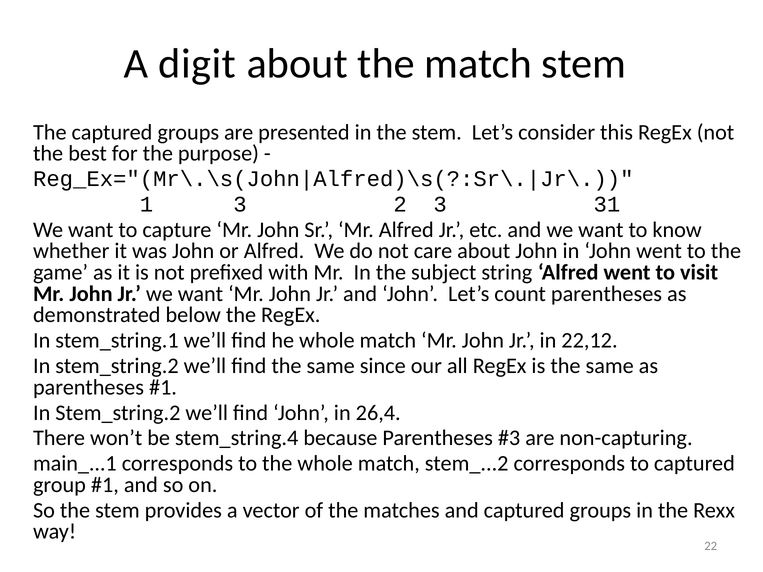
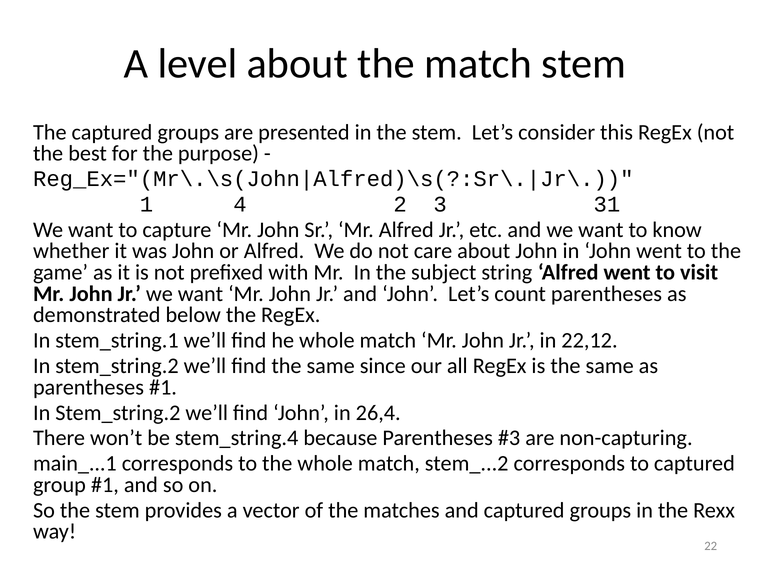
digit: digit -> level (198, 64)
1 3: 3 -> 4 (240, 204)
